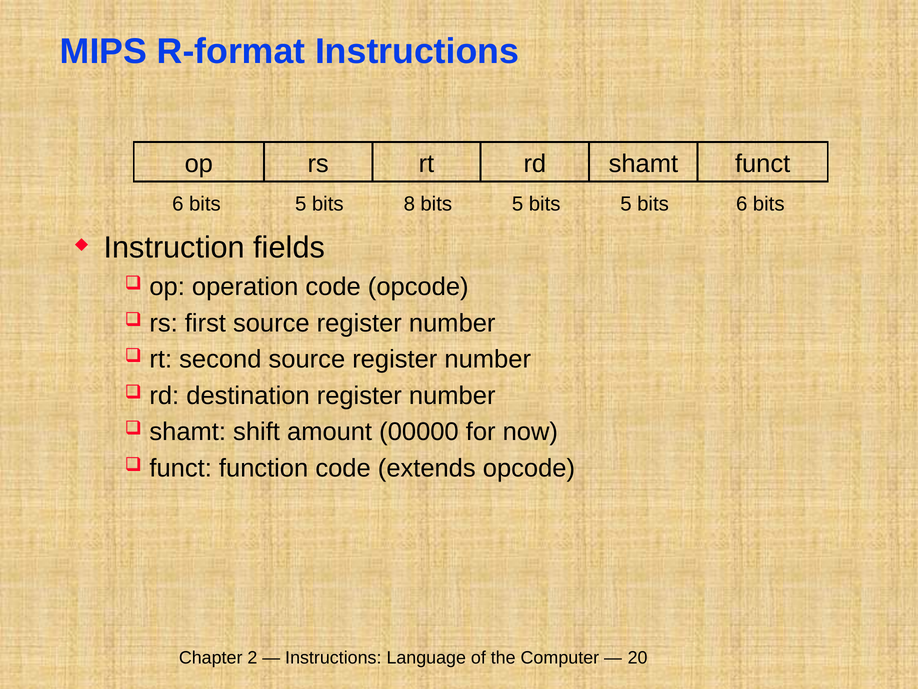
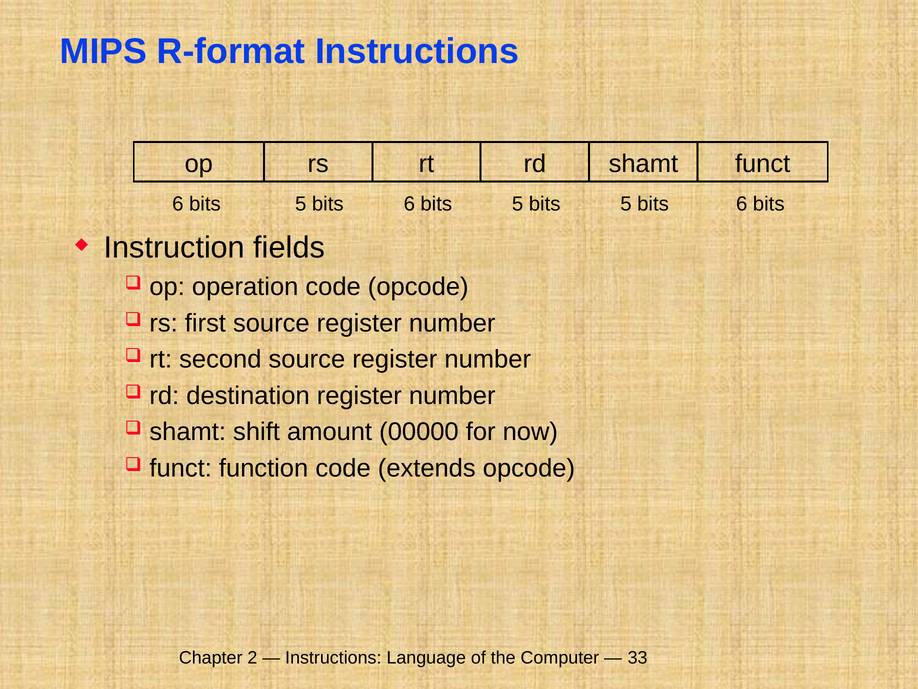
5 bits 8: 8 -> 6 (409, 204)
20: 20 -> 33 (638, 657)
